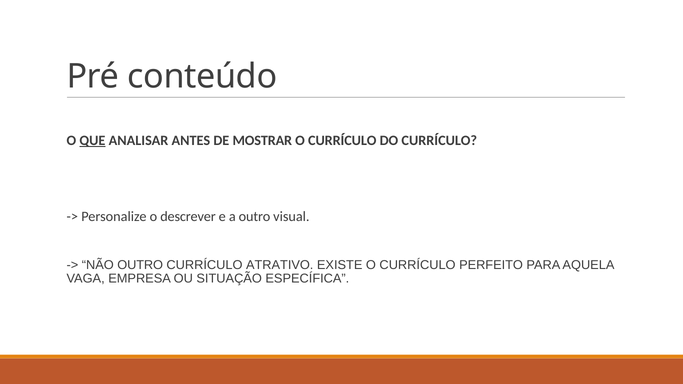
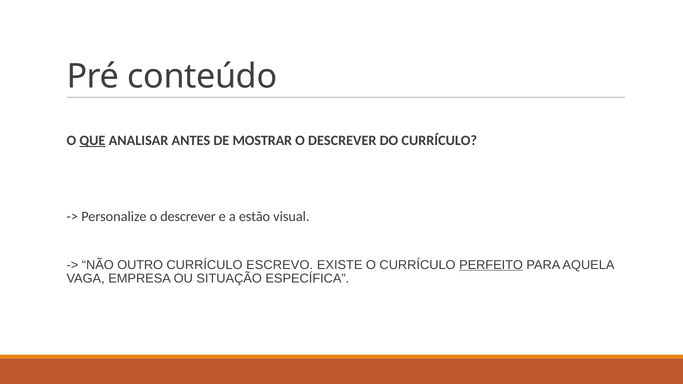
CURRÍCULO: CURRÍCULO -> DESCREVER (342, 141)
a outro: outro -> estão (255, 217)
ATRATIVO: ATRATIVO -> ESCREVO (280, 265)
PERFEITO underline: none -> present (491, 265)
